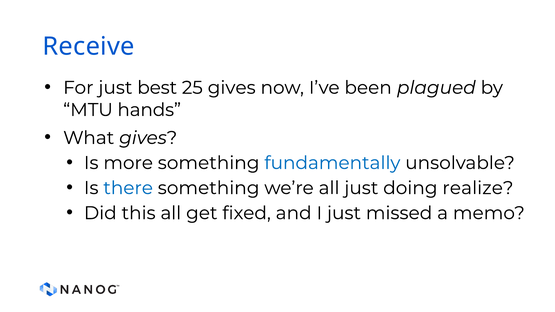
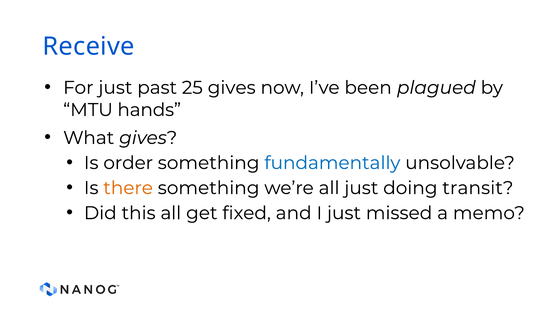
best: best -> past (157, 88)
more: more -> order (128, 163)
there colour: blue -> orange (128, 188)
realize: realize -> transit (478, 188)
